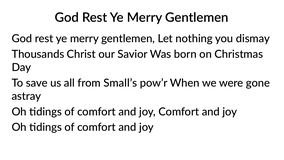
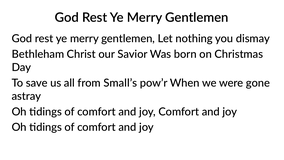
Thousands: Thousands -> Bethleham (38, 54)
